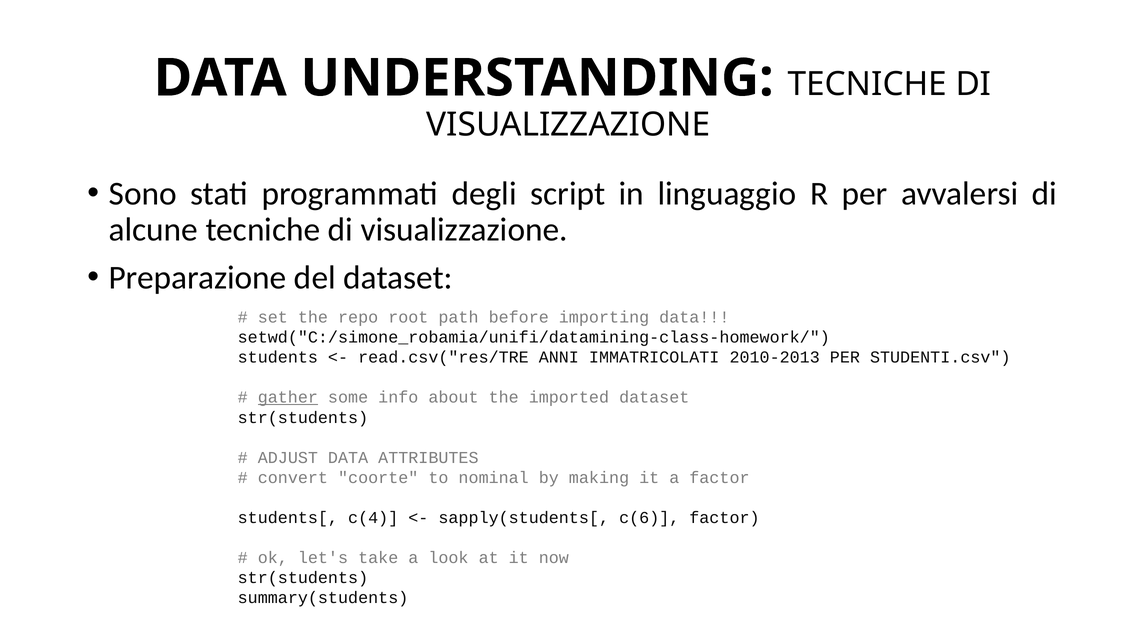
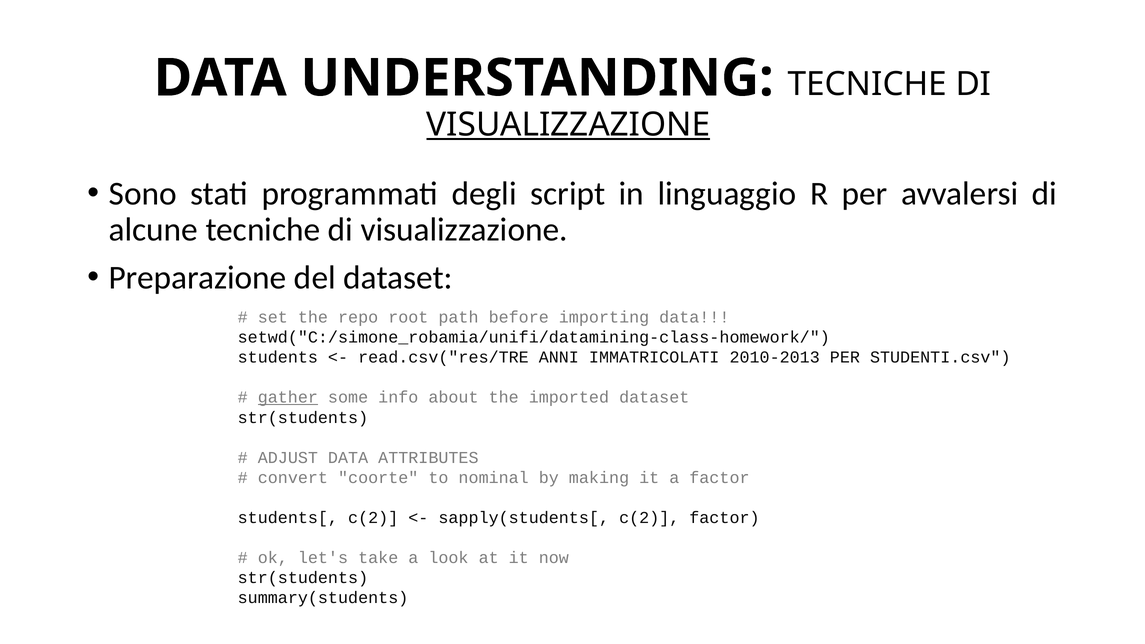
VISUALIZZAZIONE underline: none -> present (568, 125)
students[ c(4: c(4 -> c(2 (373, 518)
sapply(students[ c(6: c(6 -> c(2 (649, 518)
